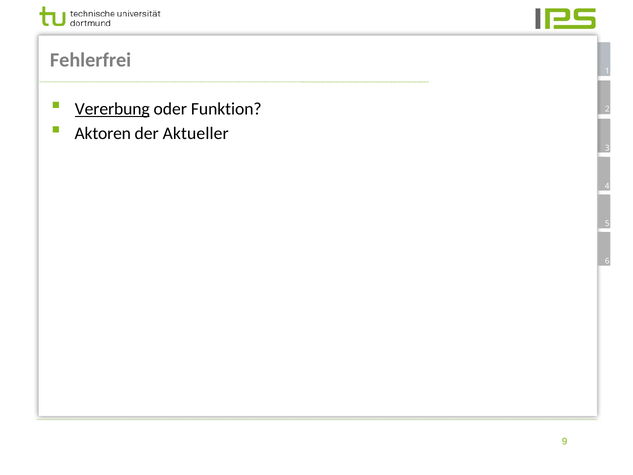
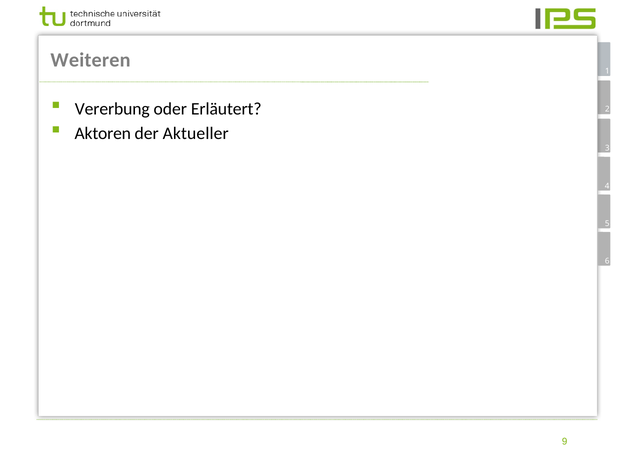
Fehlerfrei: Fehlerfrei -> Weiteren (90, 60)
Vererbung underline: present -> none (112, 109)
Funktion: Funktion -> Erläutert (226, 109)
